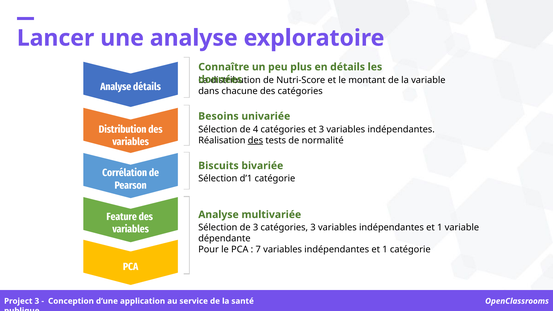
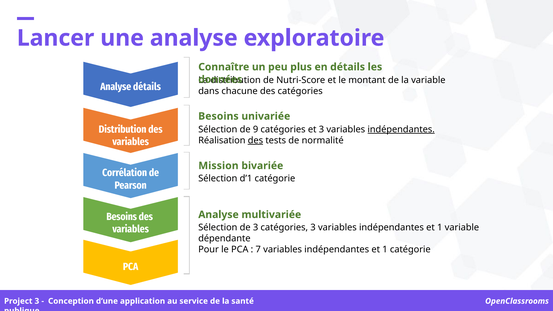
4: 4 -> 9 (256, 129)
indépendantes underline: none -> present (401, 129)
Biscuits: Biscuits -> Mission (218, 166)
Feature: Feature -> Besoins (122, 217)
